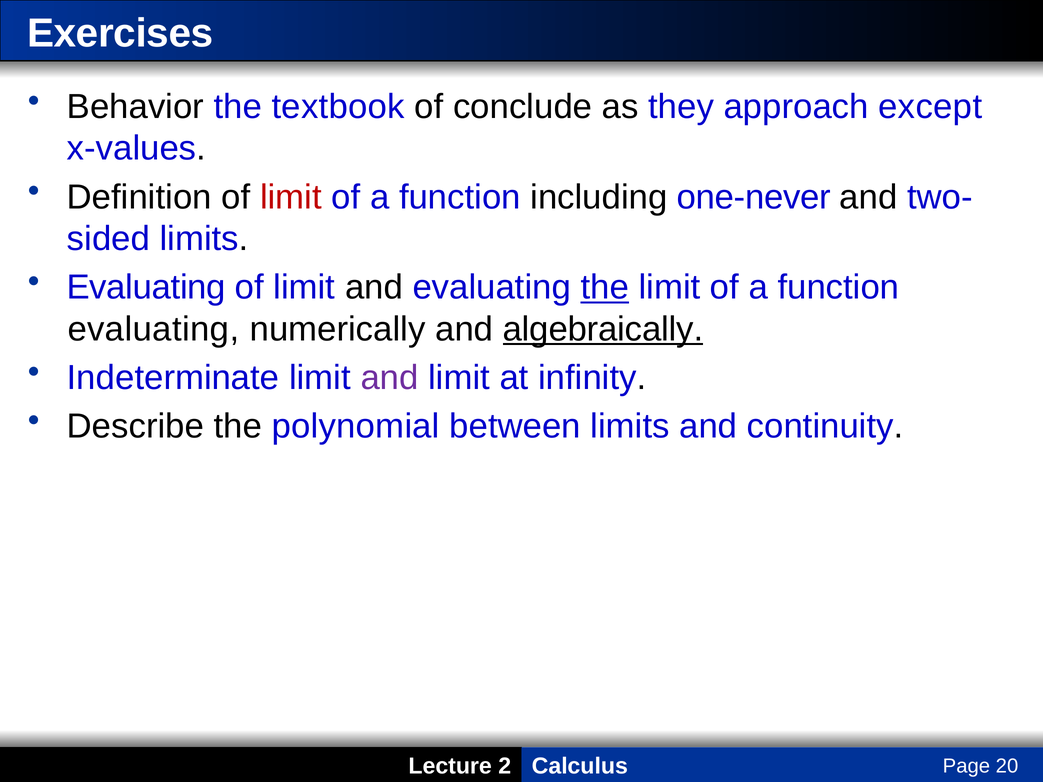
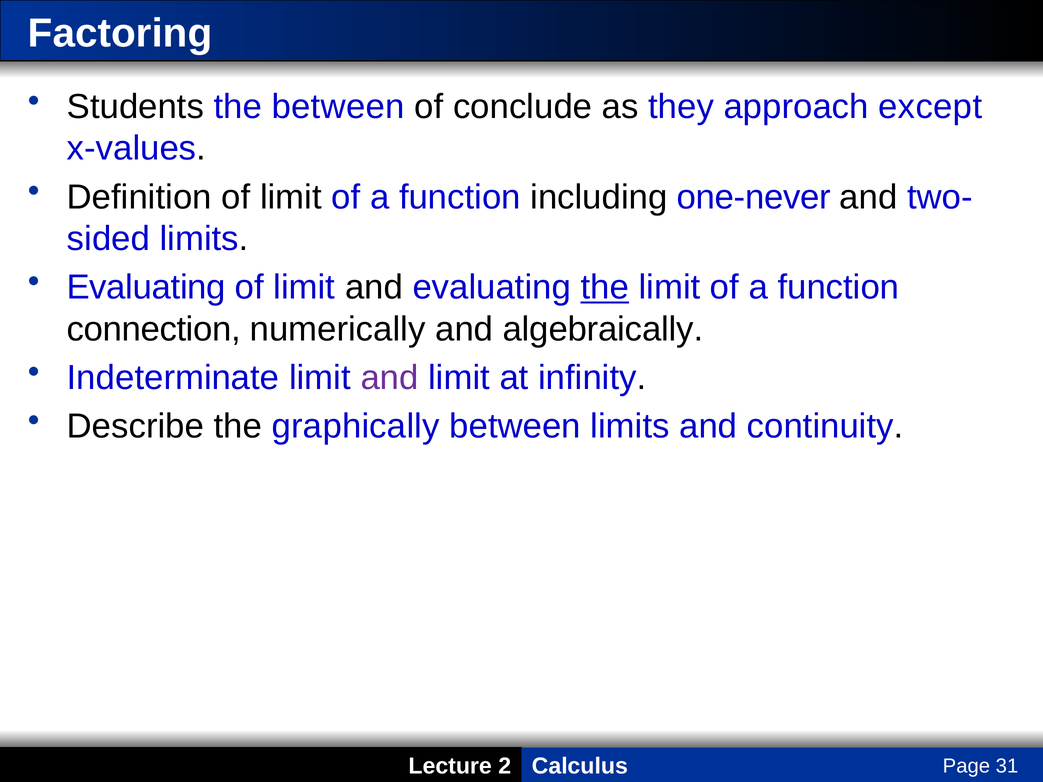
Exercises: Exercises -> Factoring (120, 33)
Behavior: Behavior -> Students (135, 107)
the textbook: textbook -> between (338, 107)
limit colour: red -> black (291, 197)
evaluating: evaluating -> connection (154, 329)
algebraically underline: present -> none (603, 329)
polynomial: polynomial -> graphically (356, 427)
20: 20 -> 31 (1007, 766)
